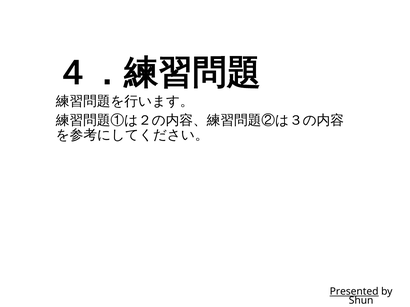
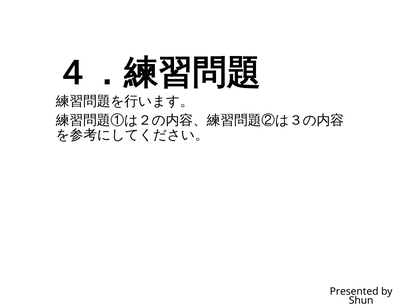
Presented underline: present -> none (354, 292)
